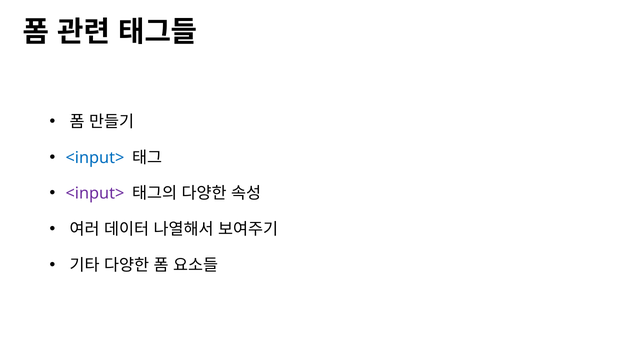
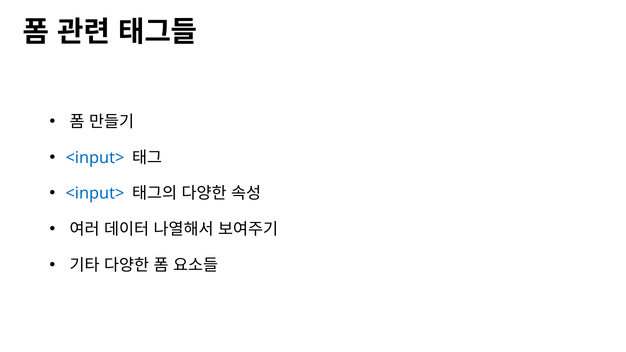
<input> colour: purple -> blue (95, 194)
